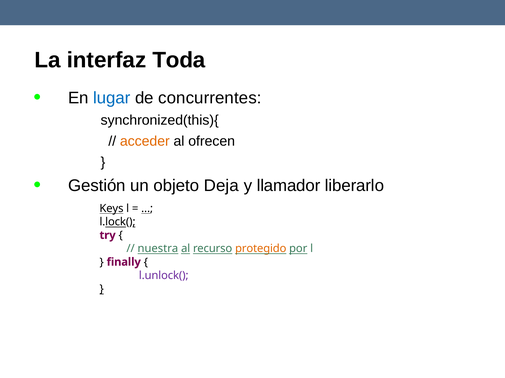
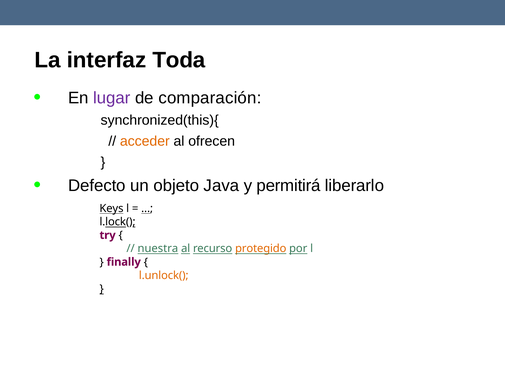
lugar colour: blue -> purple (112, 98)
concurrentes: concurrentes -> comparación (210, 98)
Gestión: Gestión -> Defecto (97, 186)
Deja: Deja -> Java (221, 186)
llamador: llamador -> permitirá (289, 186)
l.unlock( colour: purple -> orange (164, 276)
